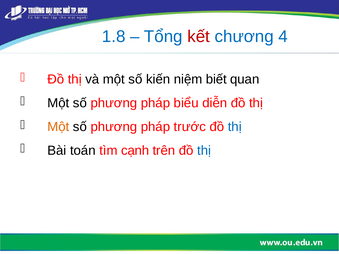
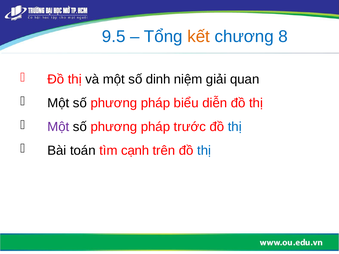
1.8: 1.8 -> 9.5 (114, 36)
kết colour: red -> orange (199, 36)
4: 4 -> 8 (283, 36)
kiến: kiến -> dinh (158, 79)
biết: biết -> giải (216, 79)
Một colour: orange -> purple (58, 127)
